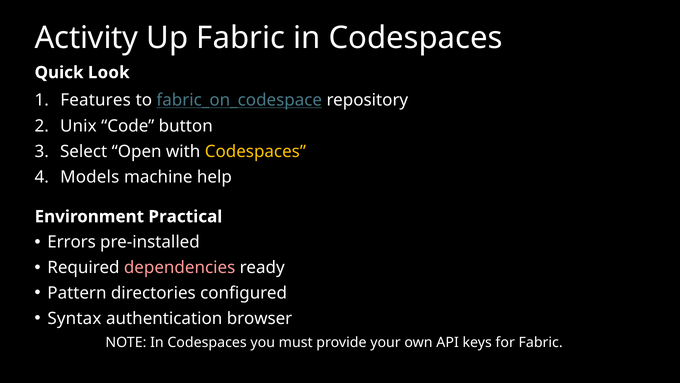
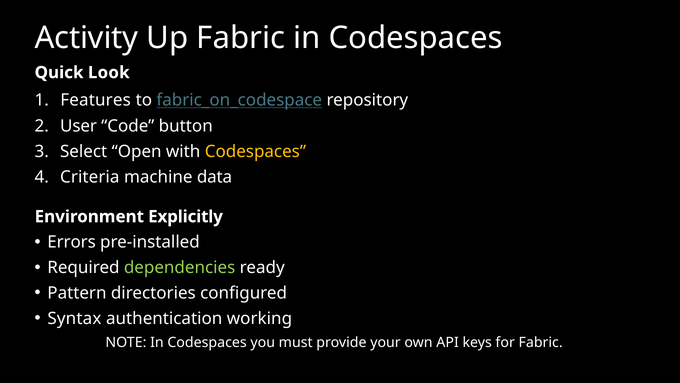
Unix: Unix -> User (79, 126)
Models: Models -> Criteria (90, 177)
help: help -> data (214, 177)
Practical: Practical -> Explicitly (186, 216)
dependencies colour: pink -> light green (180, 267)
browser: browser -> working (259, 318)
